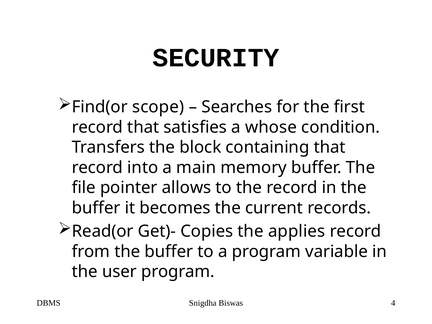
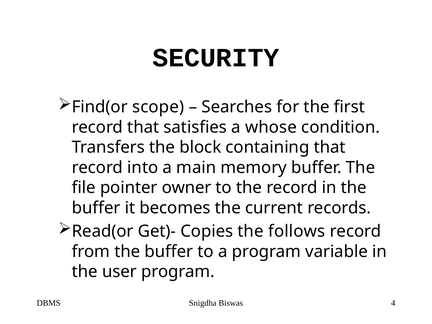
allows: allows -> owner (187, 188)
applies: applies -> follows (297, 231)
